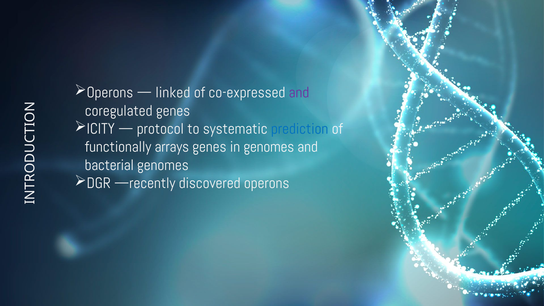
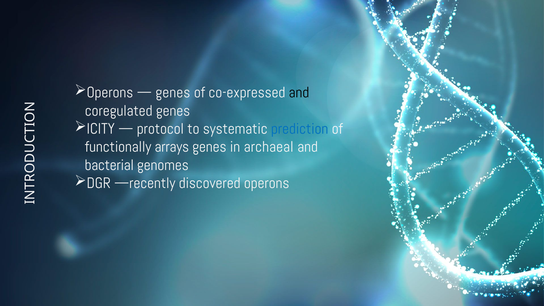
linked: linked -> genes (173, 93)
and colour: purple -> black (299, 93)
in genomes: genomes -> archaeal (269, 147)
